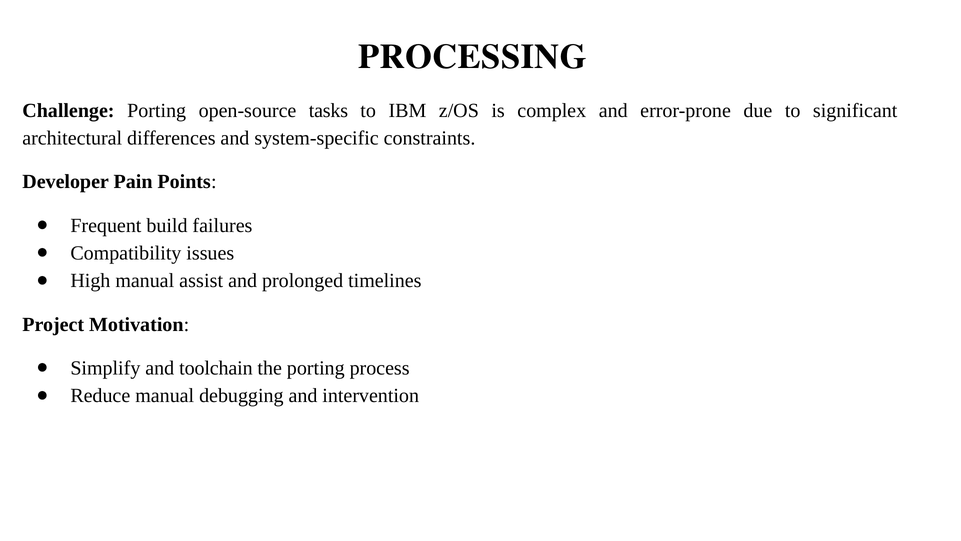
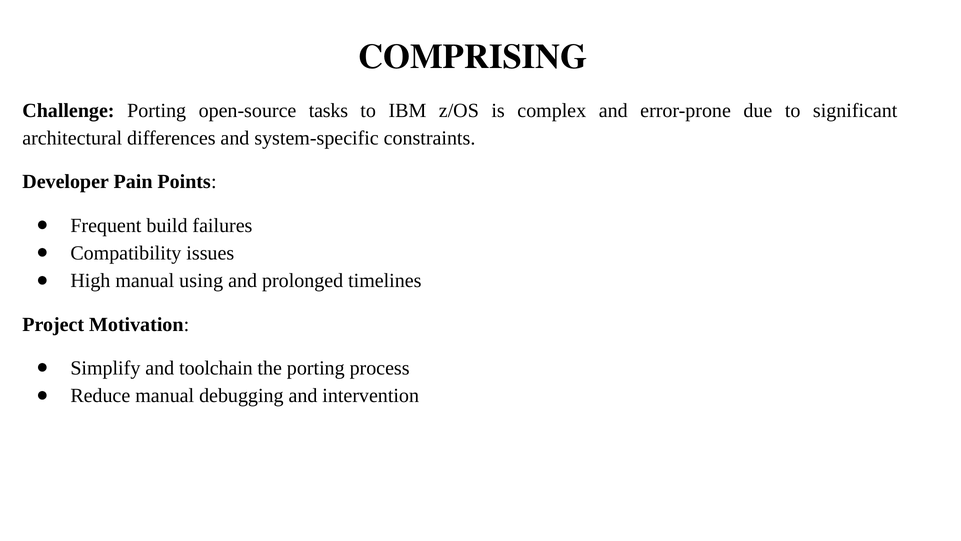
PROCESSING: PROCESSING -> COMPRISING (473, 57)
assist: assist -> using (201, 281)
